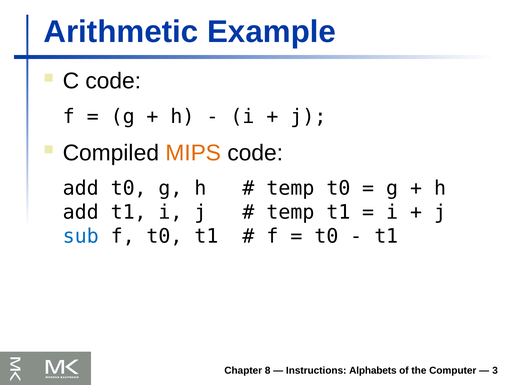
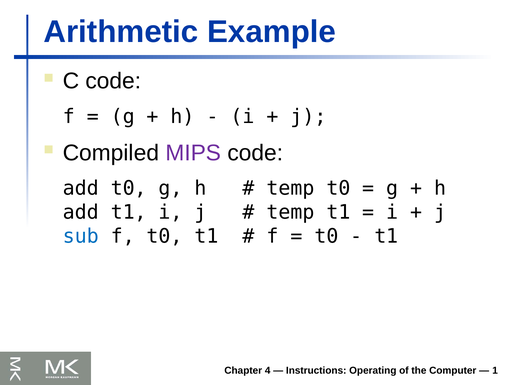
MIPS colour: orange -> purple (193, 153)
8: 8 -> 4 (268, 370)
Alphabets: Alphabets -> Operating (373, 370)
3: 3 -> 1 (495, 370)
